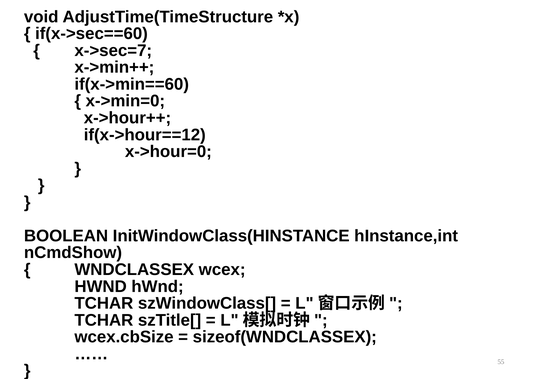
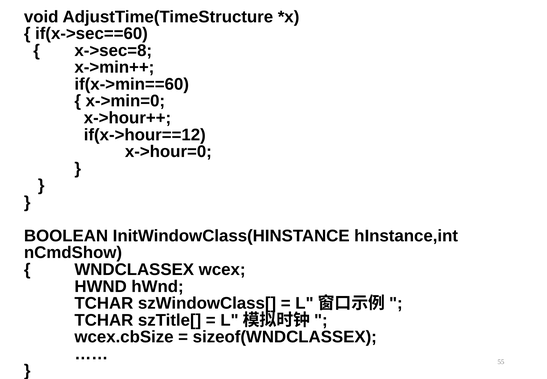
x->sec=7: x->sec=7 -> x->sec=8 (113, 51)
